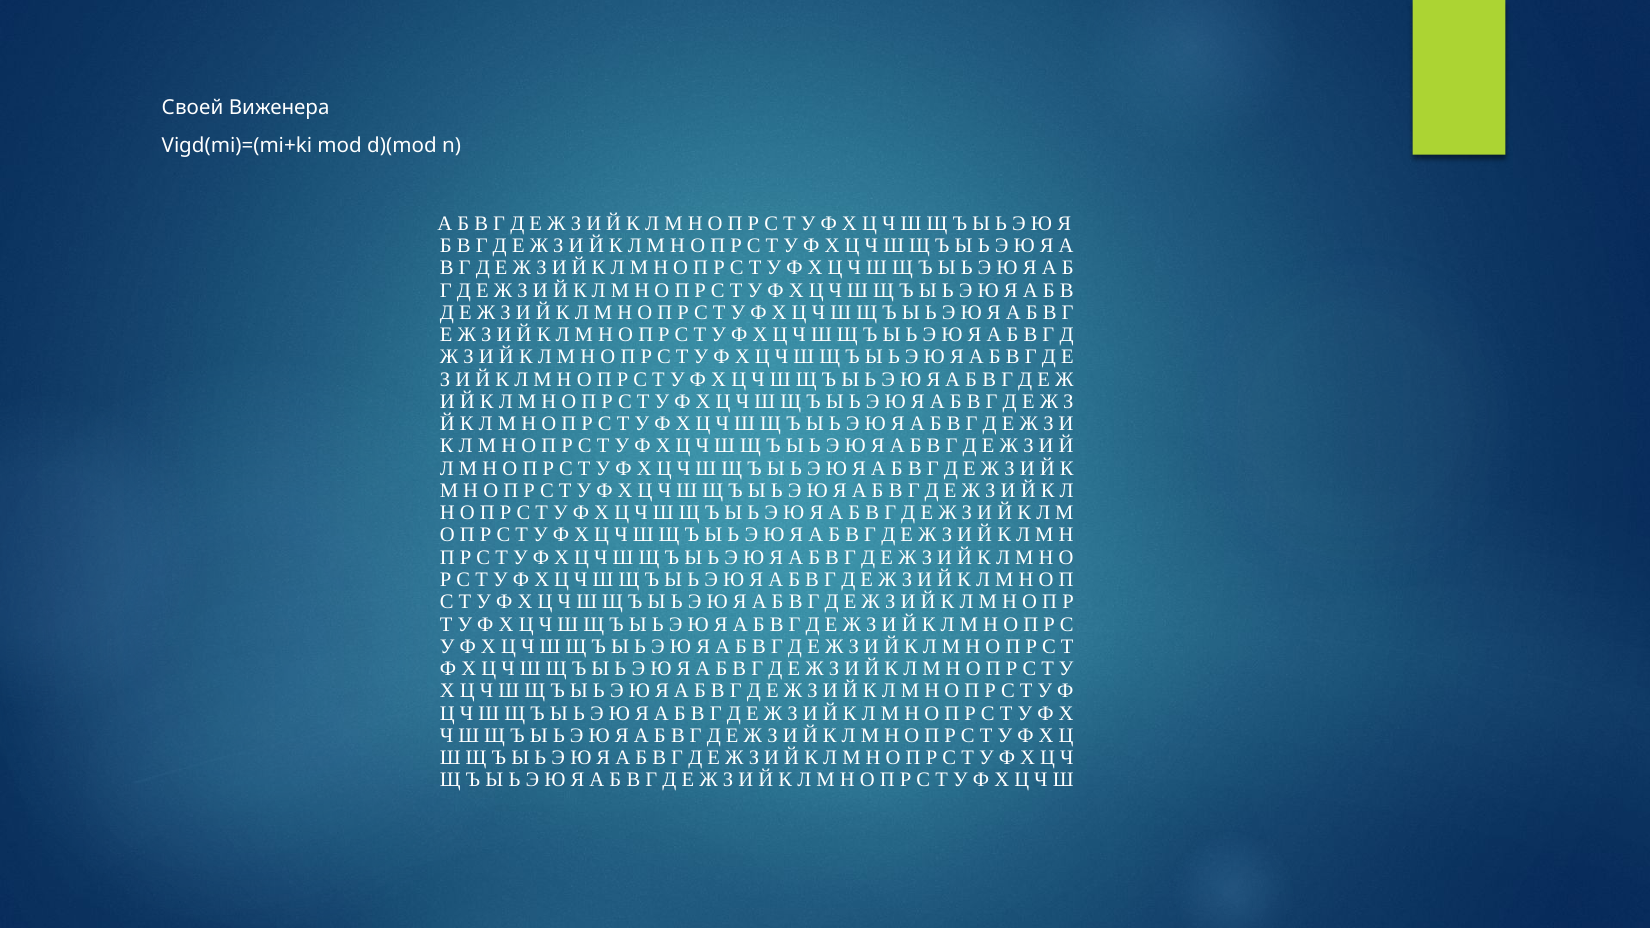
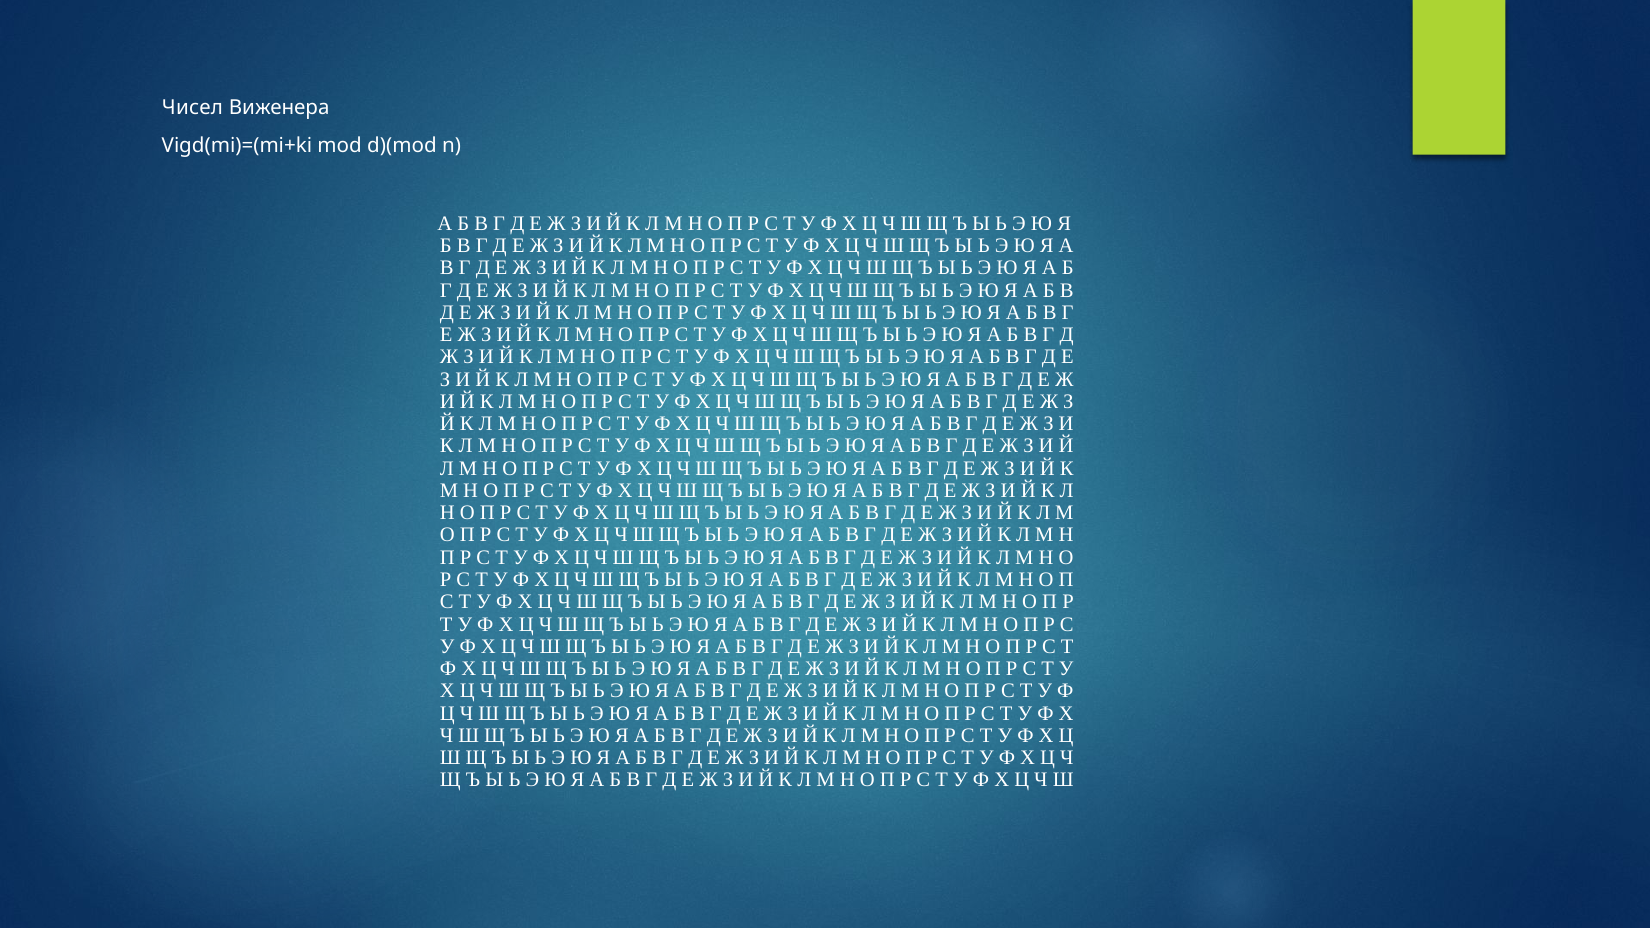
Своей: Своей -> Чисел (192, 108)
